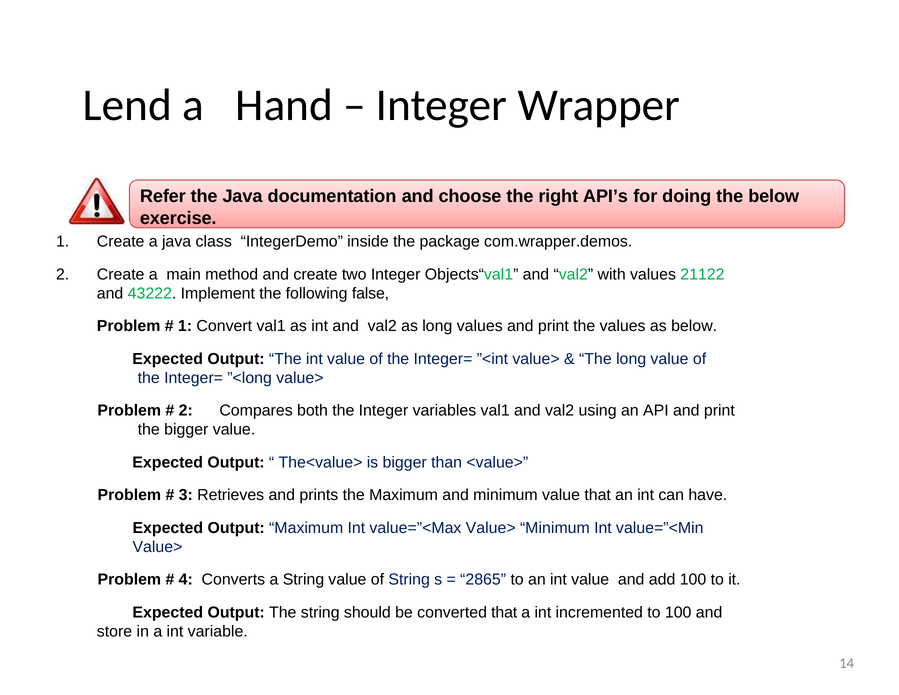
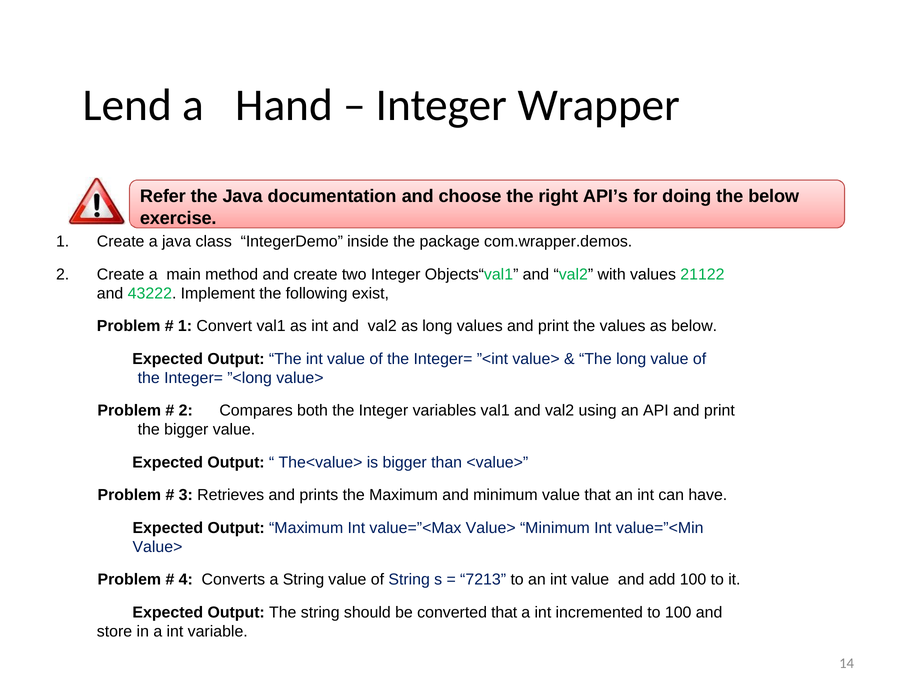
false: false -> exist (370, 293)
2865: 2865 -> 7213 (483, 579)
